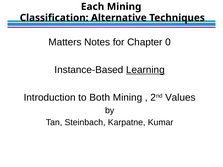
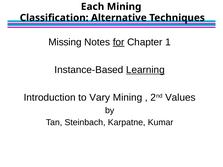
Matters: Matters -> Missing (65, 42)
for underline: none -> present (119, 42)
0: 0 -> 1 (168, 42)
Both: Both -> Vary (100, 98)
